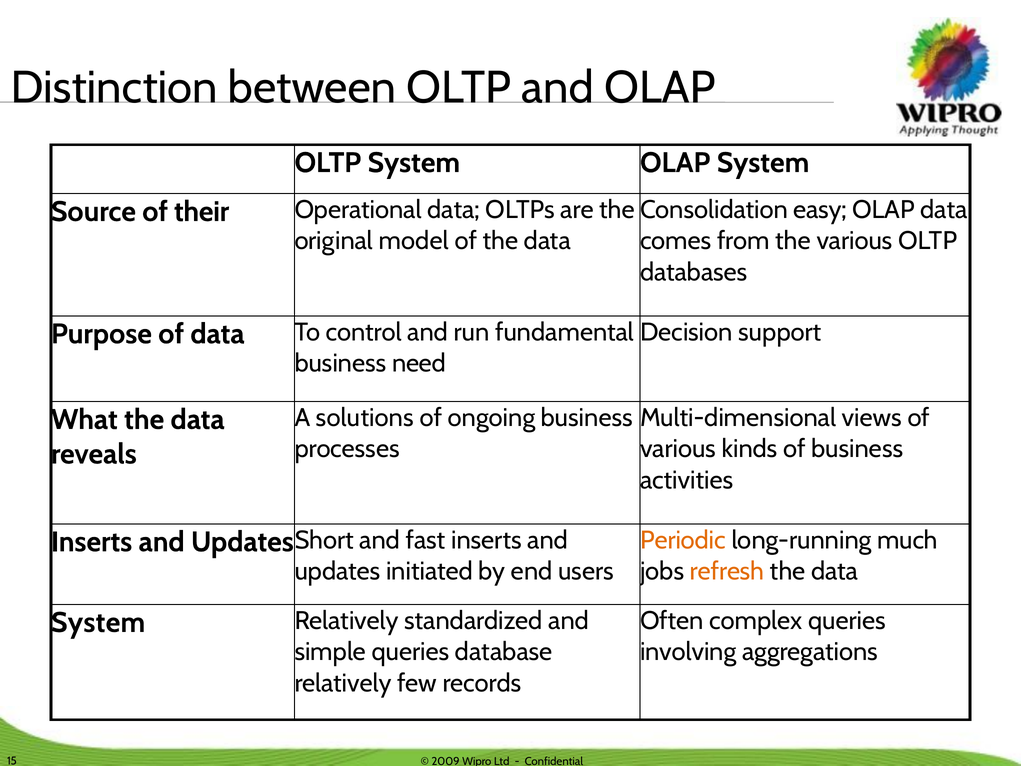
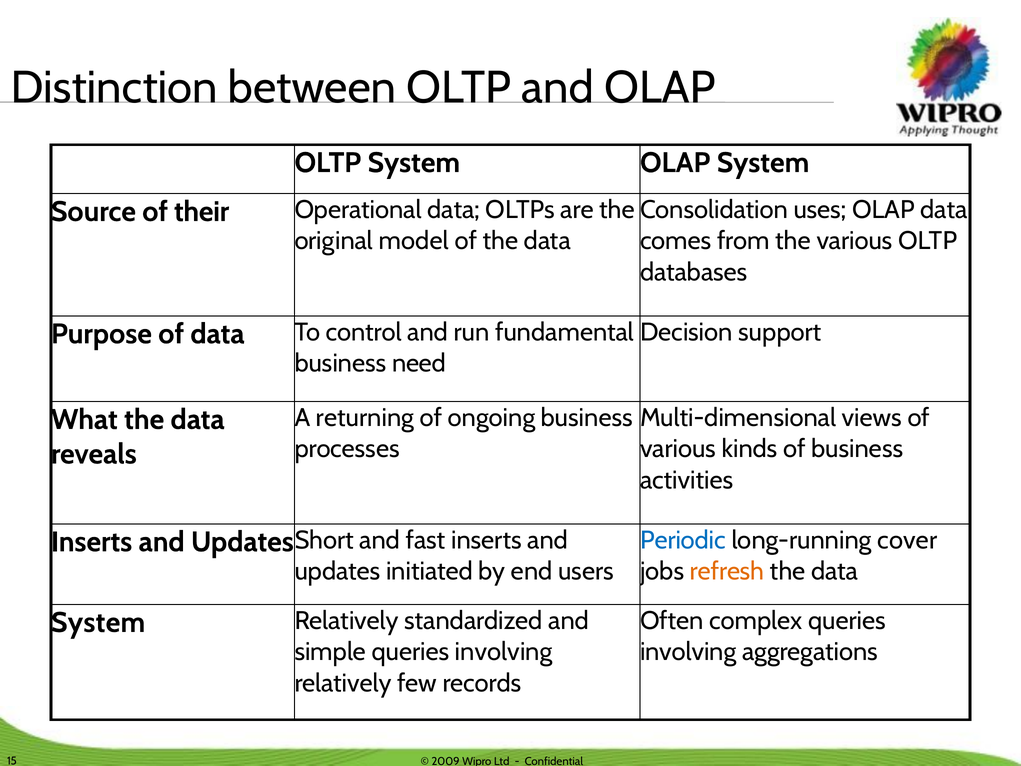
easy: easy -> uses (820, 210)
solutions: solutions -> returning (365, 418)
Periodic colour: orange -> blue (683, 540)
much: much -> cover (907, 540)
simple queries database: database -> involving (504, 652)
